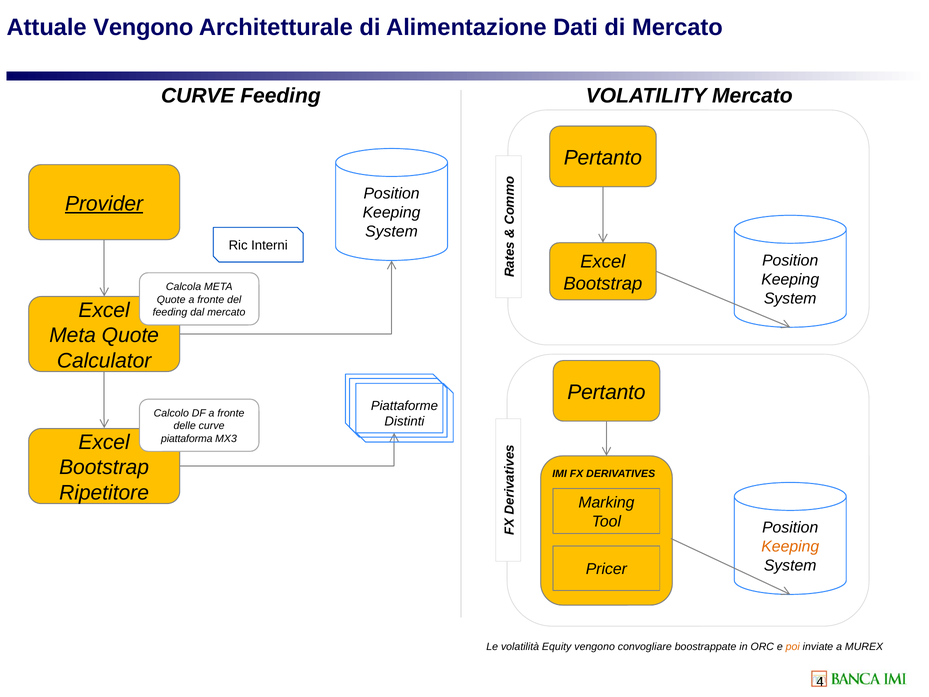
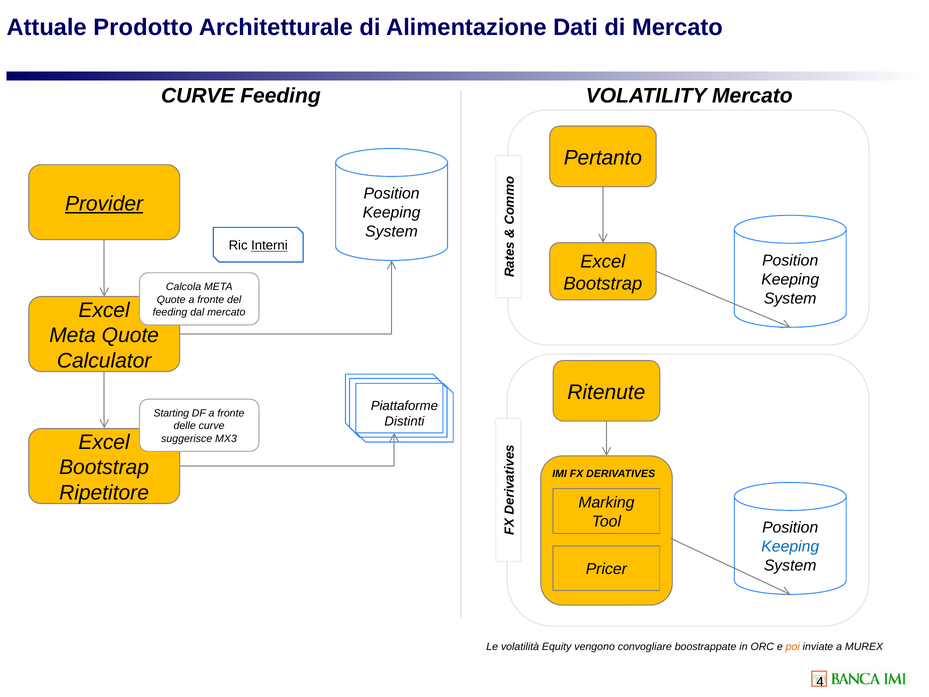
Attuale Vengono: Vengono -> Prodotto (143, 27)
Interni underline: none -> present (269, 246)
Pertanto: Pertanto -> Ritenute (606, 392)
Calcolo: Calcolo -> Starting (171, 413)
piattaforma: piattaforma -> suggerisce (187, 438)
Keeping colour: orange -> blue (790, 546)
